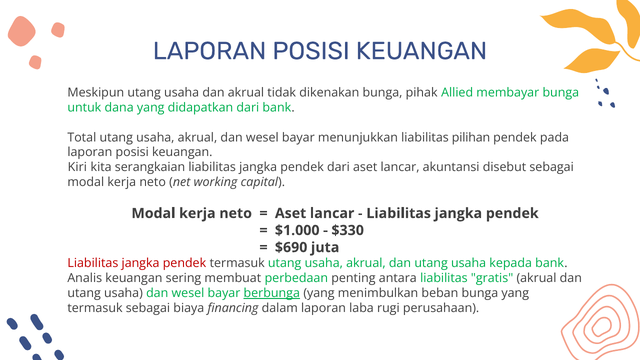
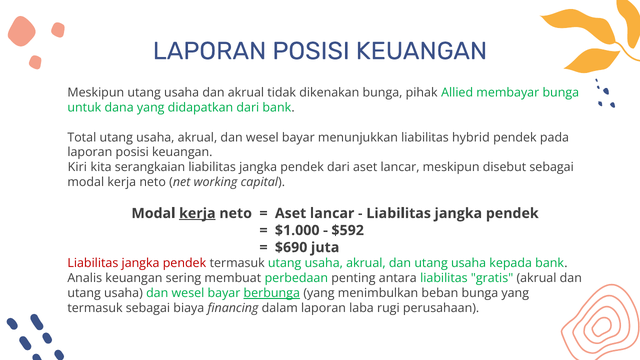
pilihan: pilihan -> hybrid (471, 137)
lancar akuntansi: akuntansi -> meskipun (451, 167)
kerja underline: none -> present (197, 213)
$330: $330 -> $592 (348, 230)
